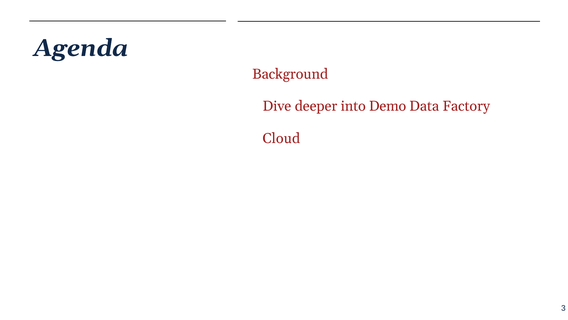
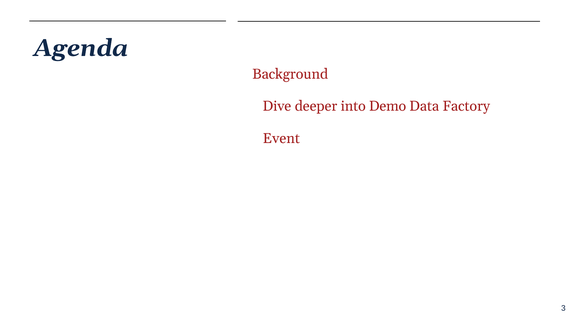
Cloud: Cloud -> Event (281, 138)
